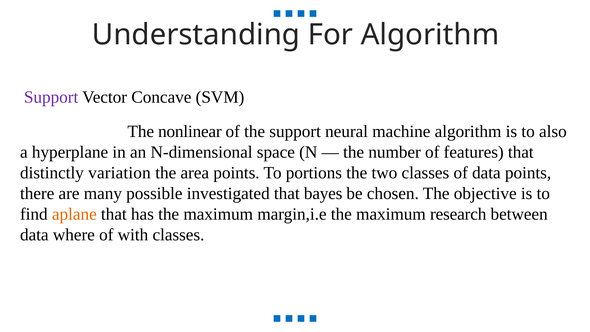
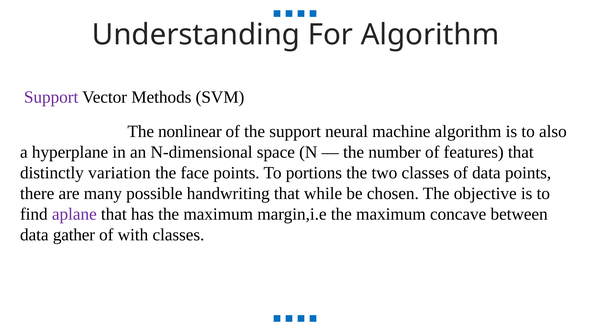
Concave: Concave -> Methods (161, 97)
area: area -> face (195, 173)
investigated: investigated -> handwriting (228, 194)
bayes: bayes -> while (323, 194)
aplane colour: orange -> purple (74, 214)
research: research -> concave (458, 214)
where: where -> gather (74, 235)
